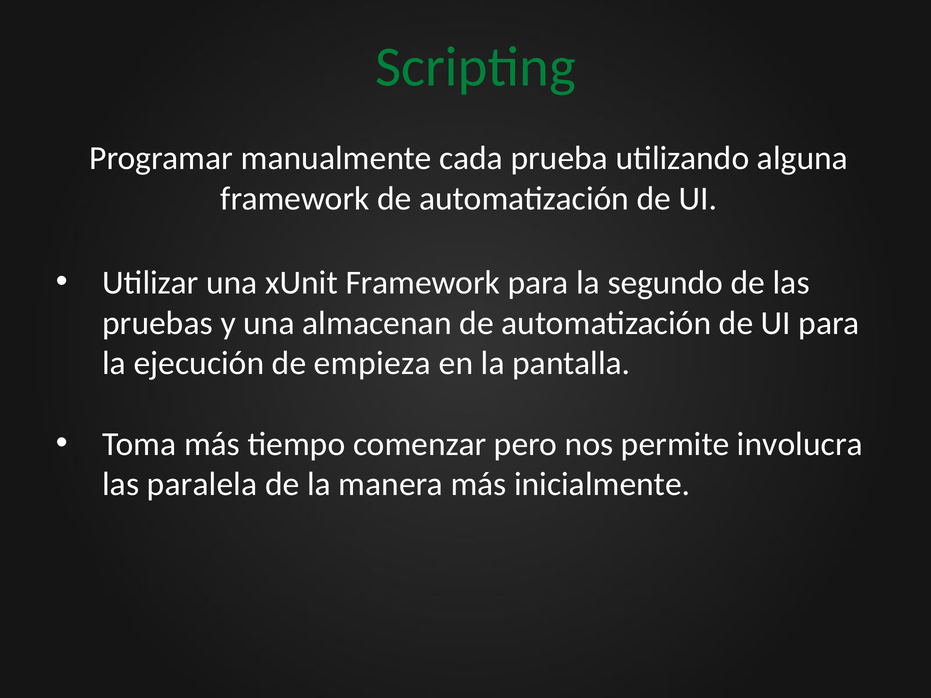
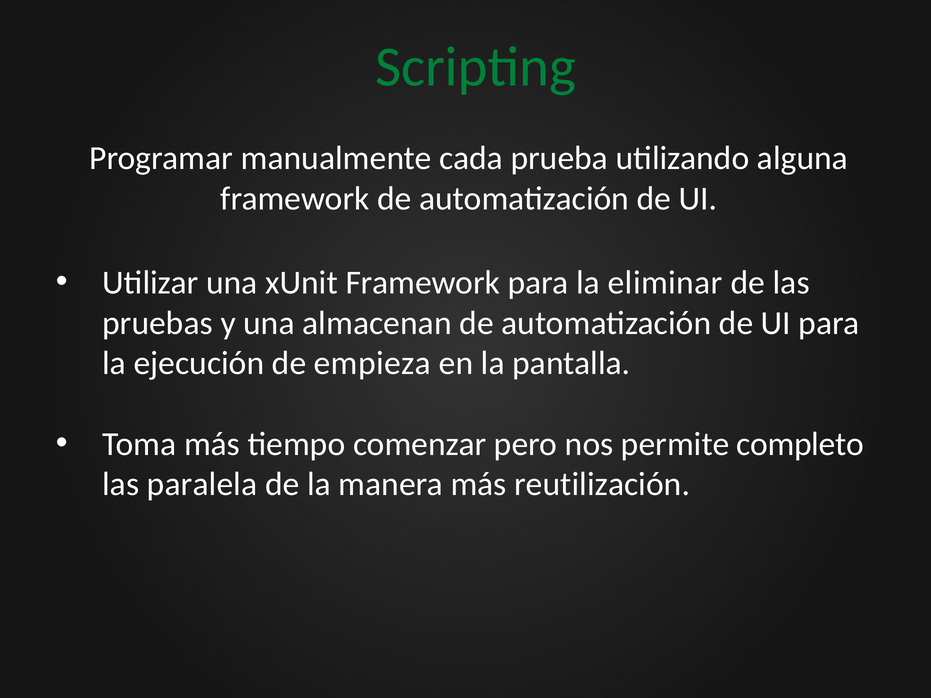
segundo: segundo -> eliminar (665, 283)
involucra: involucra -> completo (800, 444)
inicialmente: inicialmente -> reutilización (602, 484)
